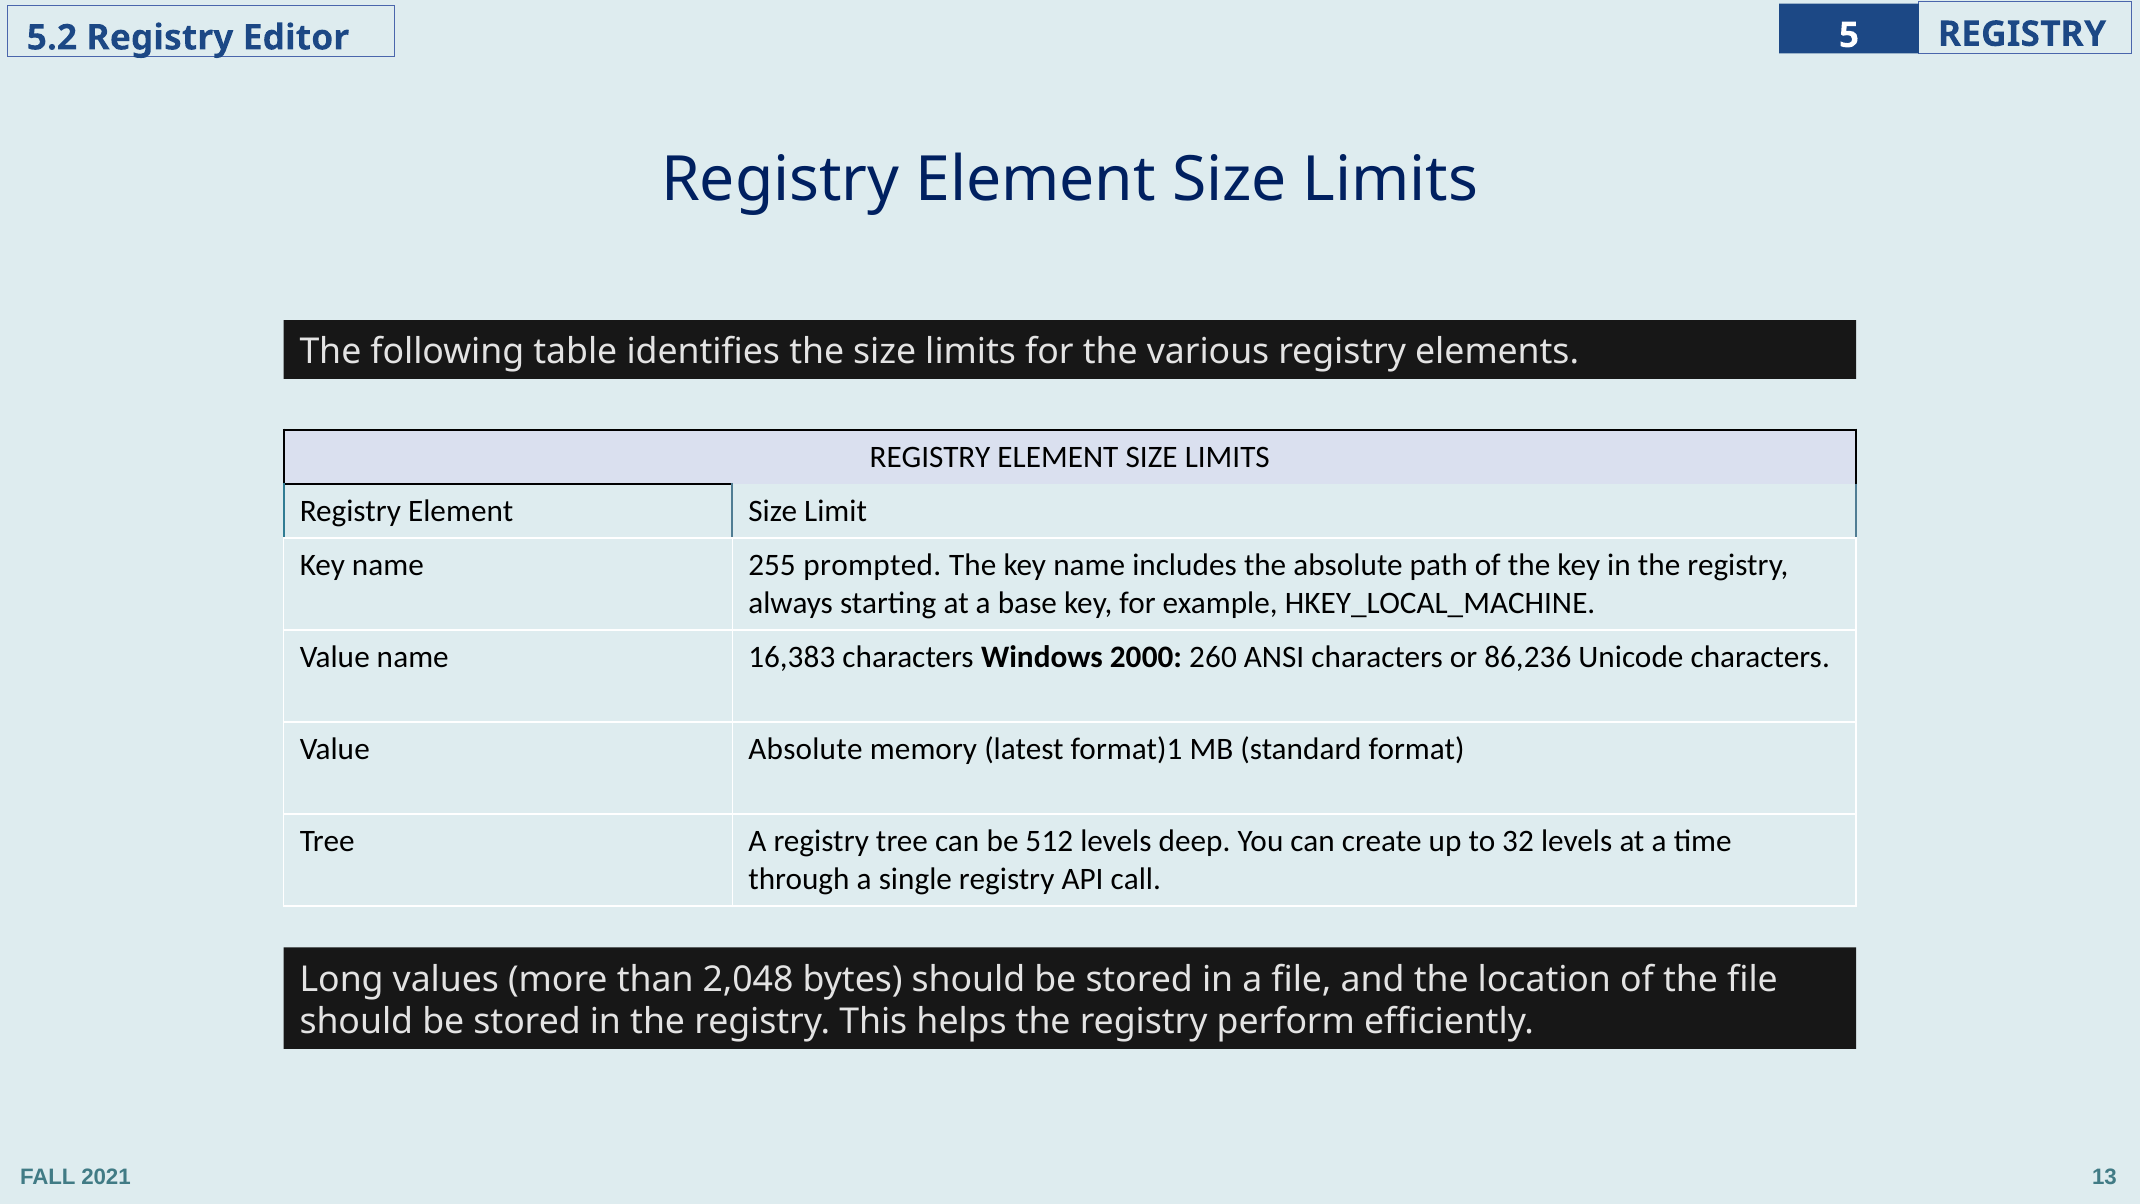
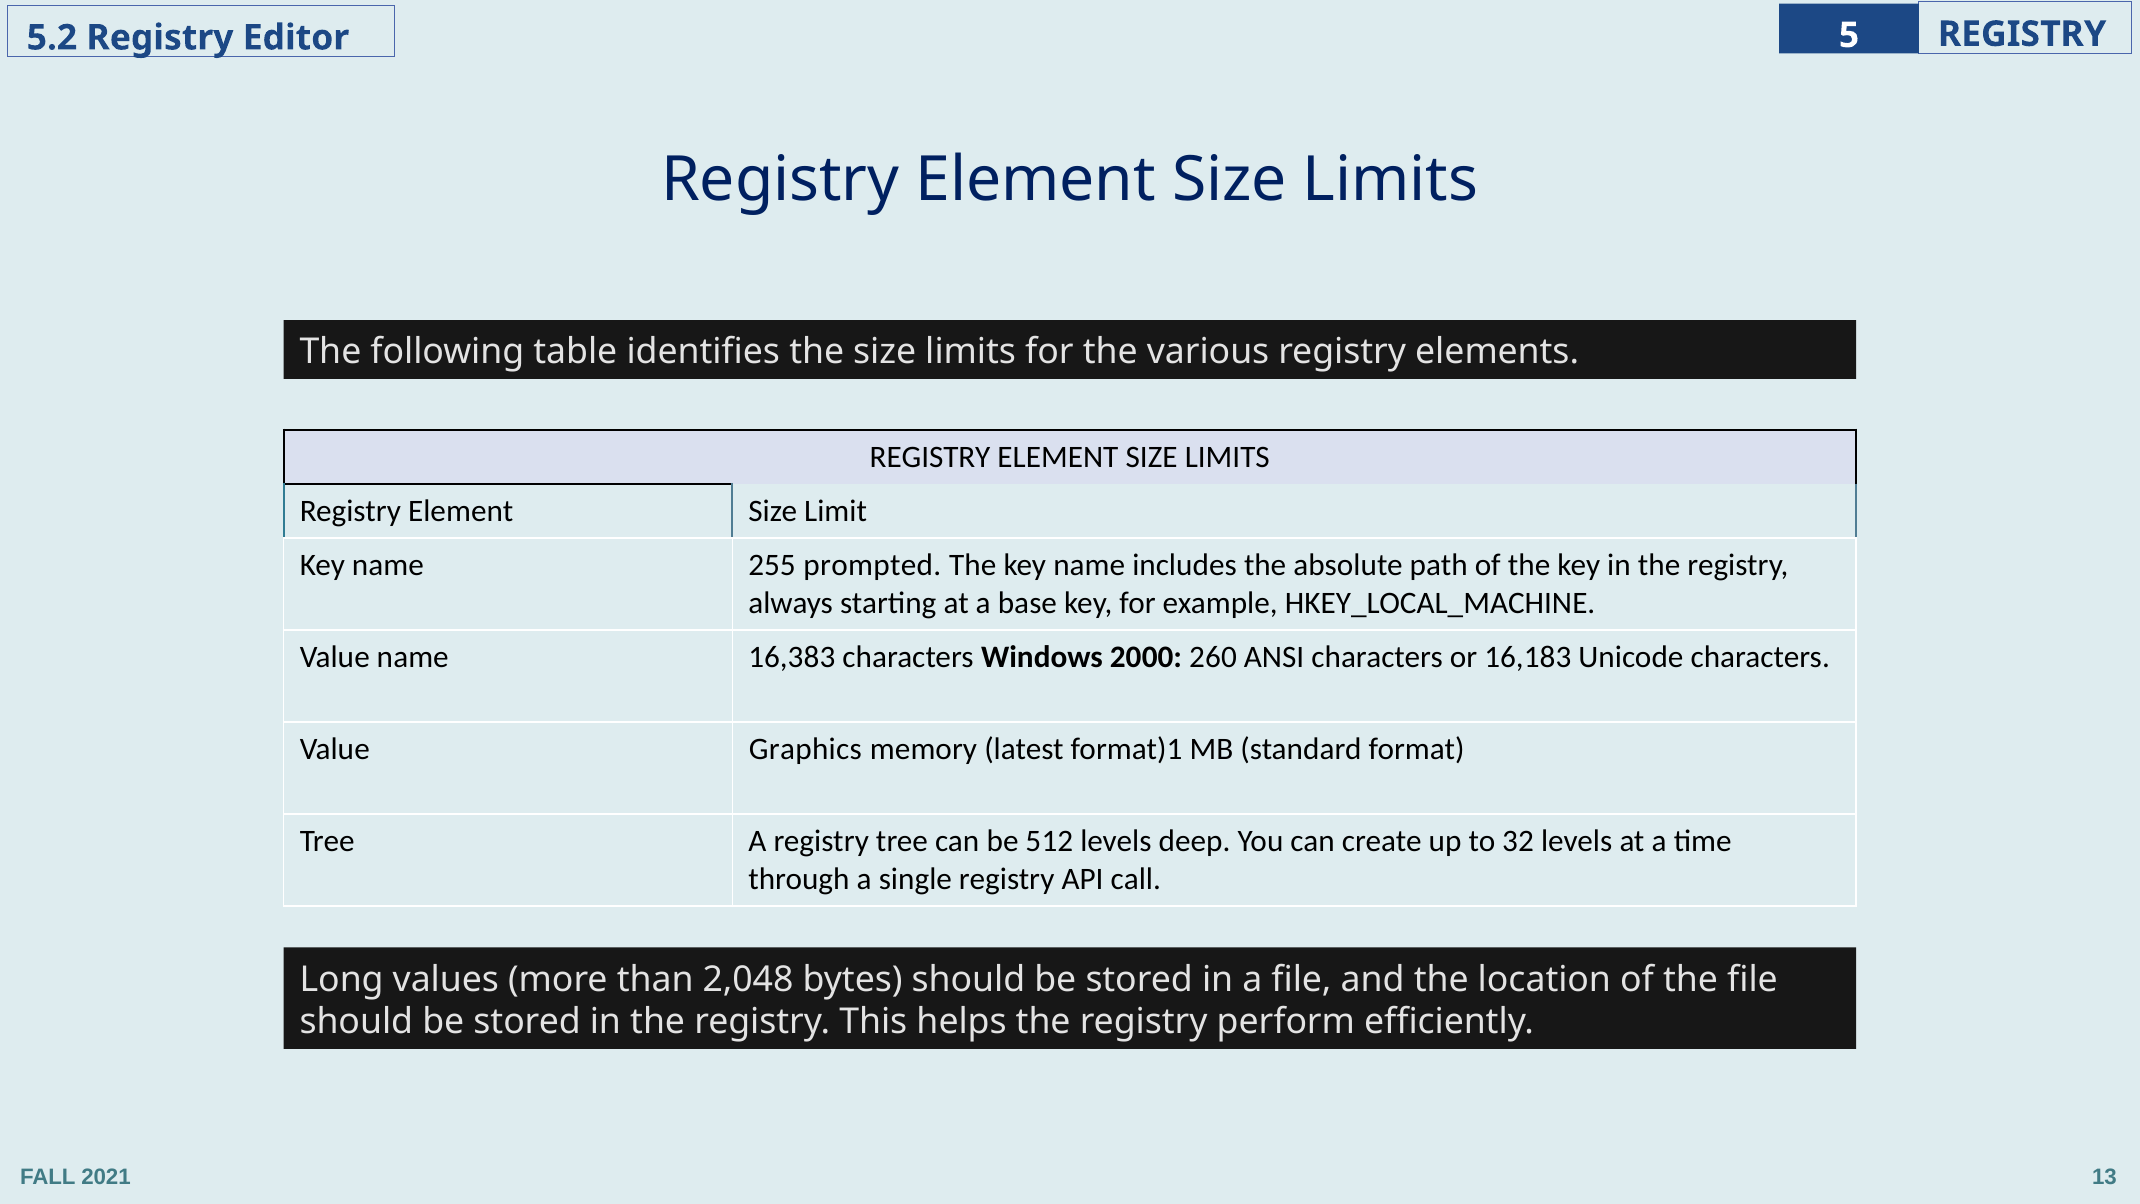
86,236: 86,236 -> 16,183 (1528, 657)
Value Absolute: Absolute -> Graphics (805, 749)
